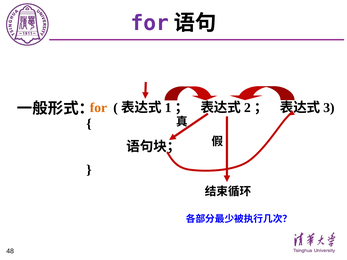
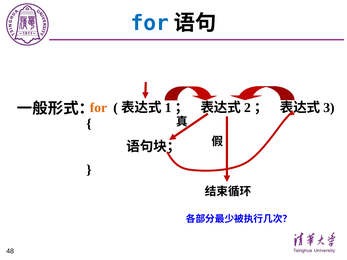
for colour: purple -> blue (150, 23)
